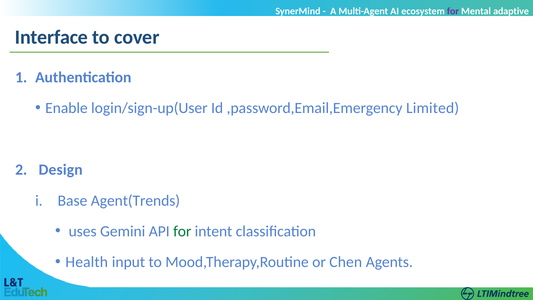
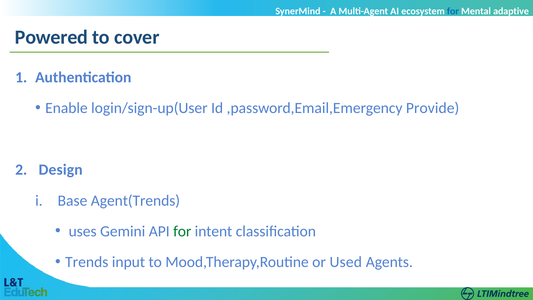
for colour: purple -> blue (453, 11)
Interface: Interface -> Powered (51, 37)
Limited: Limited -> Provide (433, 108)
Health: Health -> Trends (87, 262)
Chen: Chen -> Used (346, 262)
